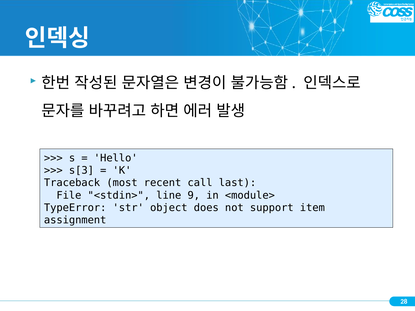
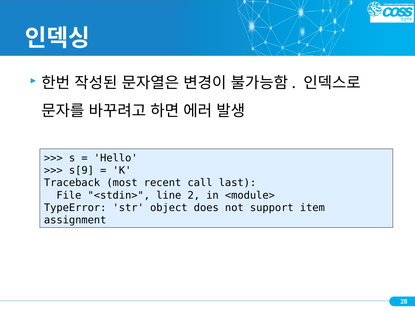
s[3: s[3 -> s[9 (81, 171)
9: 9 -> 2 (194, 195)
